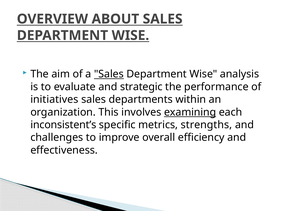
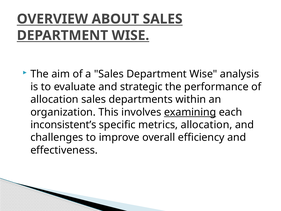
Sales underline: present -> none (109, 74)
initiatives: initiatives -> allocation (54, 99)
metrics strengths: strengths -> allocation (206, 125)
